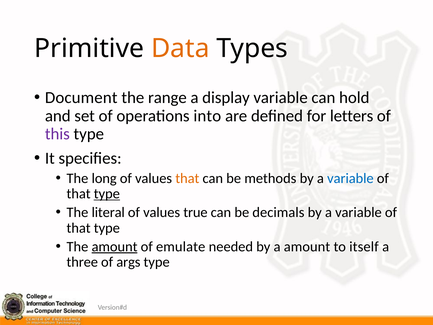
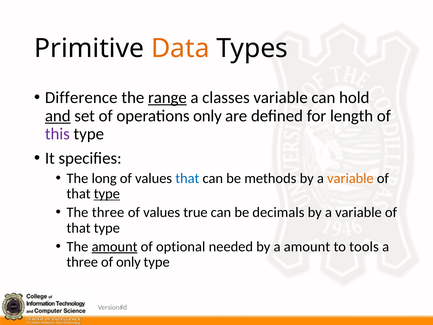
Document: Document -> Difference (81, 98)
range underline: none -> present (167, 98)
display: display -> classes (226, 98)
and underline: none -> present (58, 116)
operations into: into -> only (207, 116)
letters: letters -> length (352, 116)
that colour: orange -> blue (187, 178)
variable colour: blue -> orange (350, 178)
The literal: literal -> three (108, 212)
emulate: emulate -> optional (181, 246)
itself: itself -> tools (364, 246)
of args: args -> only (128, 262)
